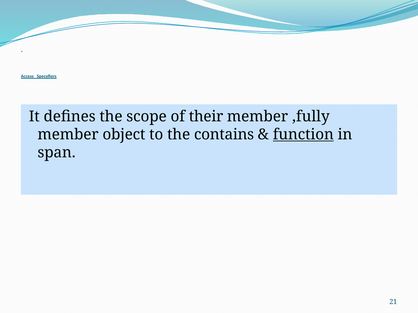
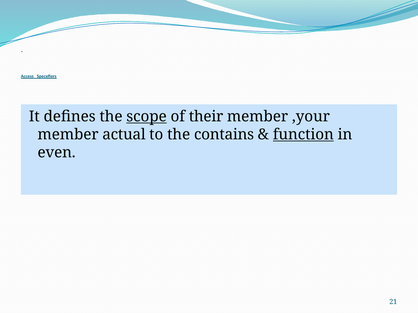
scope underline: none -> present (147, 117)
,fully: ,fully -> ,your (311, 117)
object: object -> actual (124, 135)
span: span -> even (57, 153)
